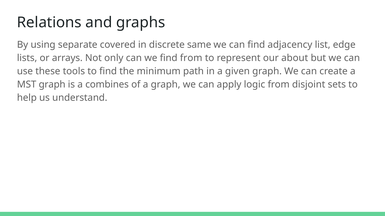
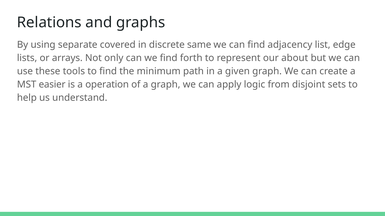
find from: from -> forth (191, 58)
MST graph: graph -> easier (52, 85)
combines: combines -> operation (107, 85)
